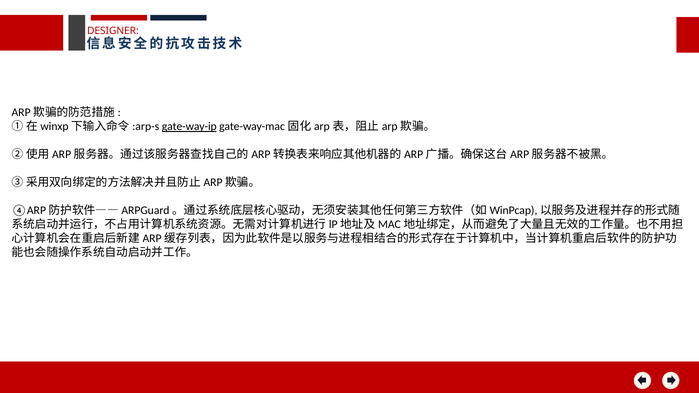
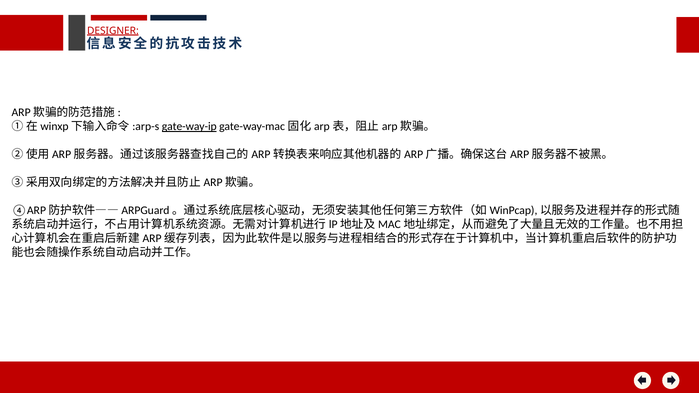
DESIGNER underline: none -> present (113, 31)
